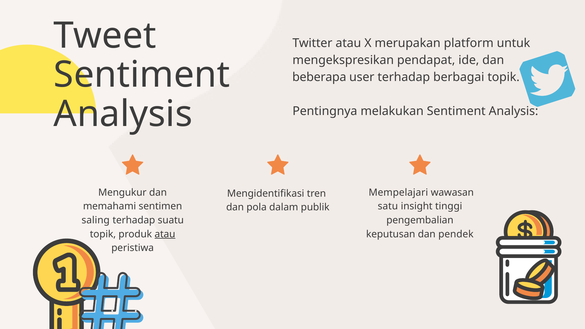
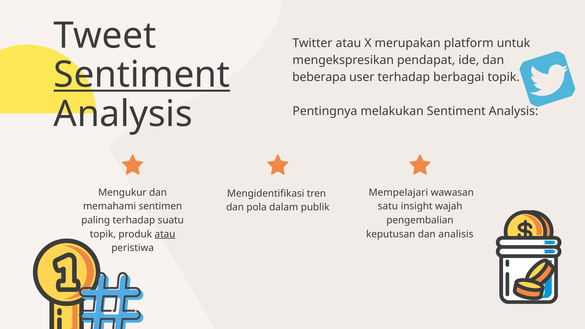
Sentiment underline: none -> present (142, 75)
tinggi: tinggi -> wajah (449, 206)
saling: saling -> paling (96, 220)
pendek: pendek -> analisis (456, 234)
